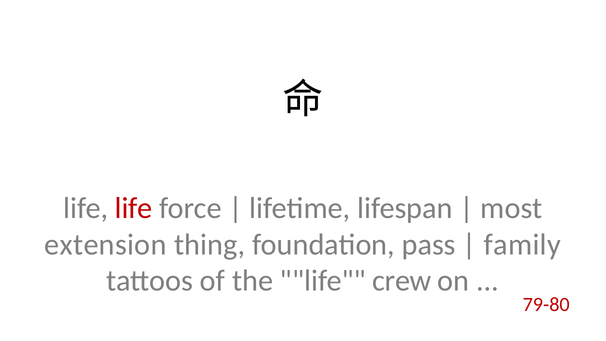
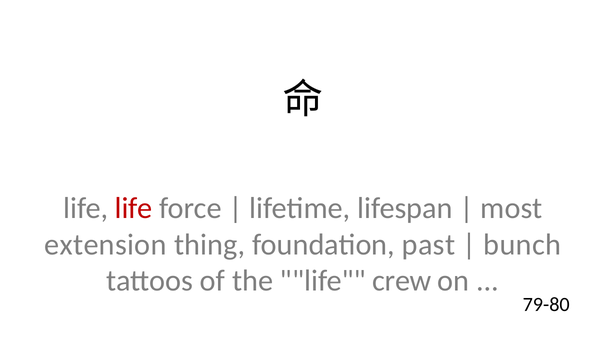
pass: pass -> past (429, 244)
family: family -> bunch (522, 244)
79-80 colour: red -> black (546, 304)
